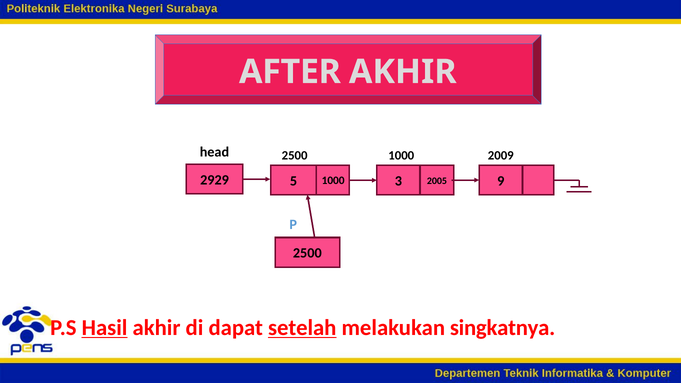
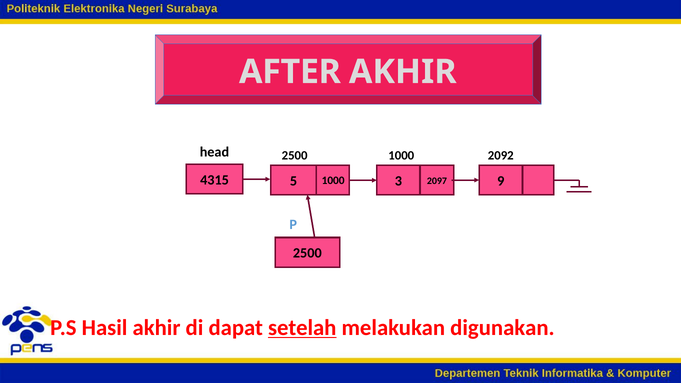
2009: 2009 -> 2092 (501, 156)
2929: 2929 -> 4315 (215, 180)
2005: 2005 -> 2097 (437, 181)
Hasil underline: present -> none (105, 328)
singkatnya: singkatnya -> digunakan (502, 328)
